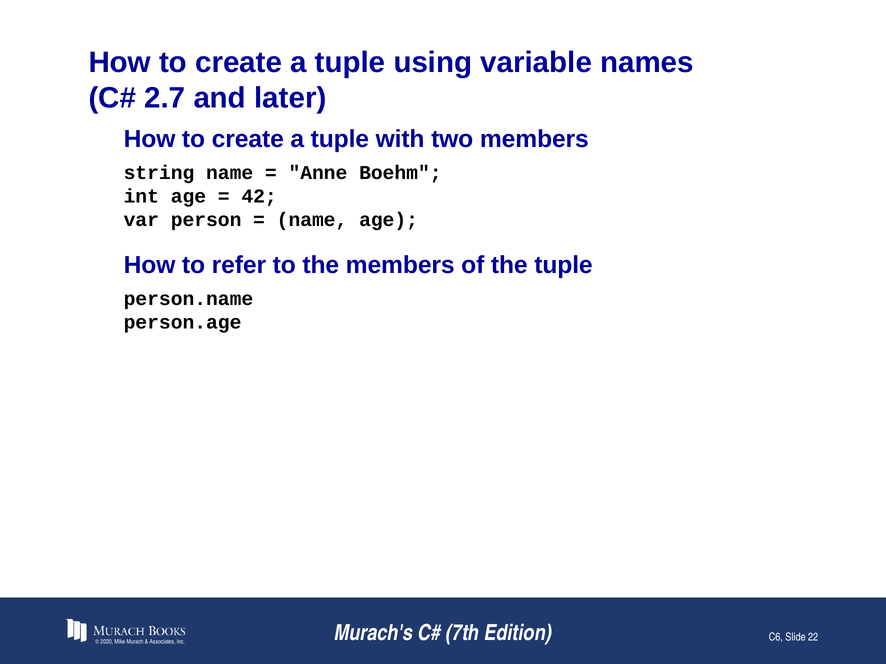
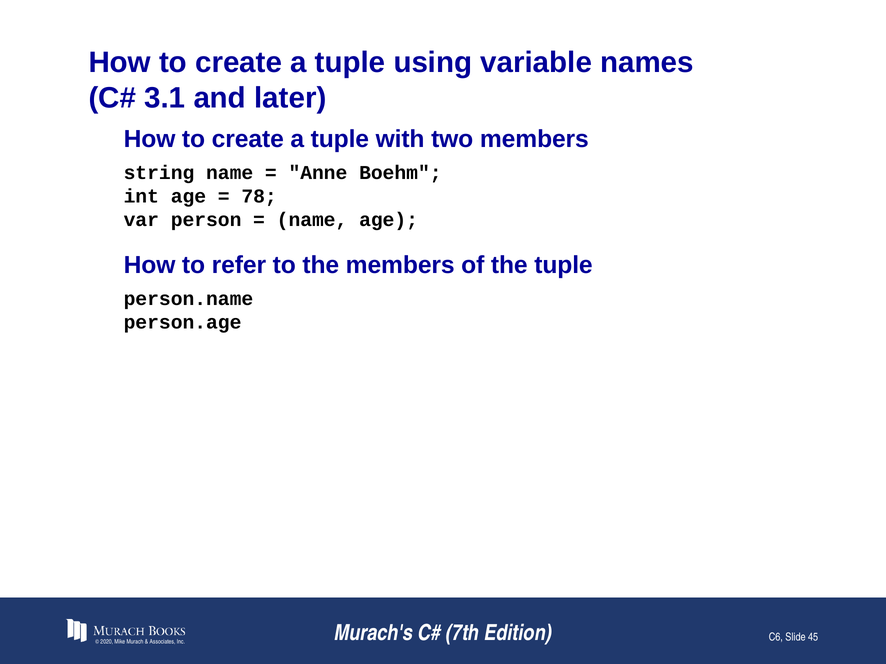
2.7: 2.7 -> 3.1 (165, 98)
42: 42 -> 78 (259, 196)
22: 22 -> 45 (813, 638)
